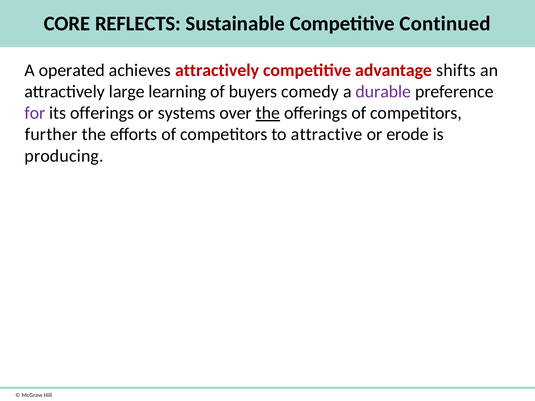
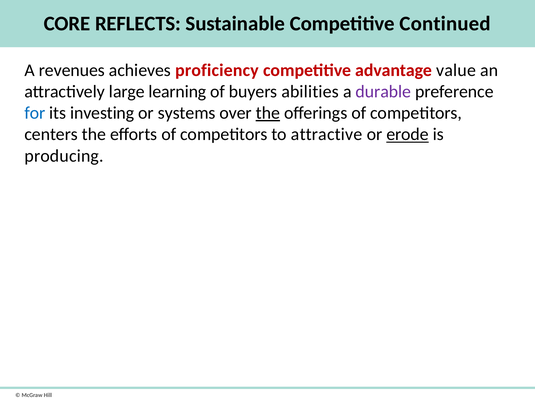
operated: operated -> revenues (72, 70)
achieves attractively: attractively -> proficiency (217, 70)
shifts: shifts -> value (456, 70)
comedy: comedy -> abilities (310, 92)
for colour: purple -> blue (35, 113)
its offerings: offerings -> investing (102, 113)
further: further -> centers (51, 134)
erode underline: none -> present (408, 134)
